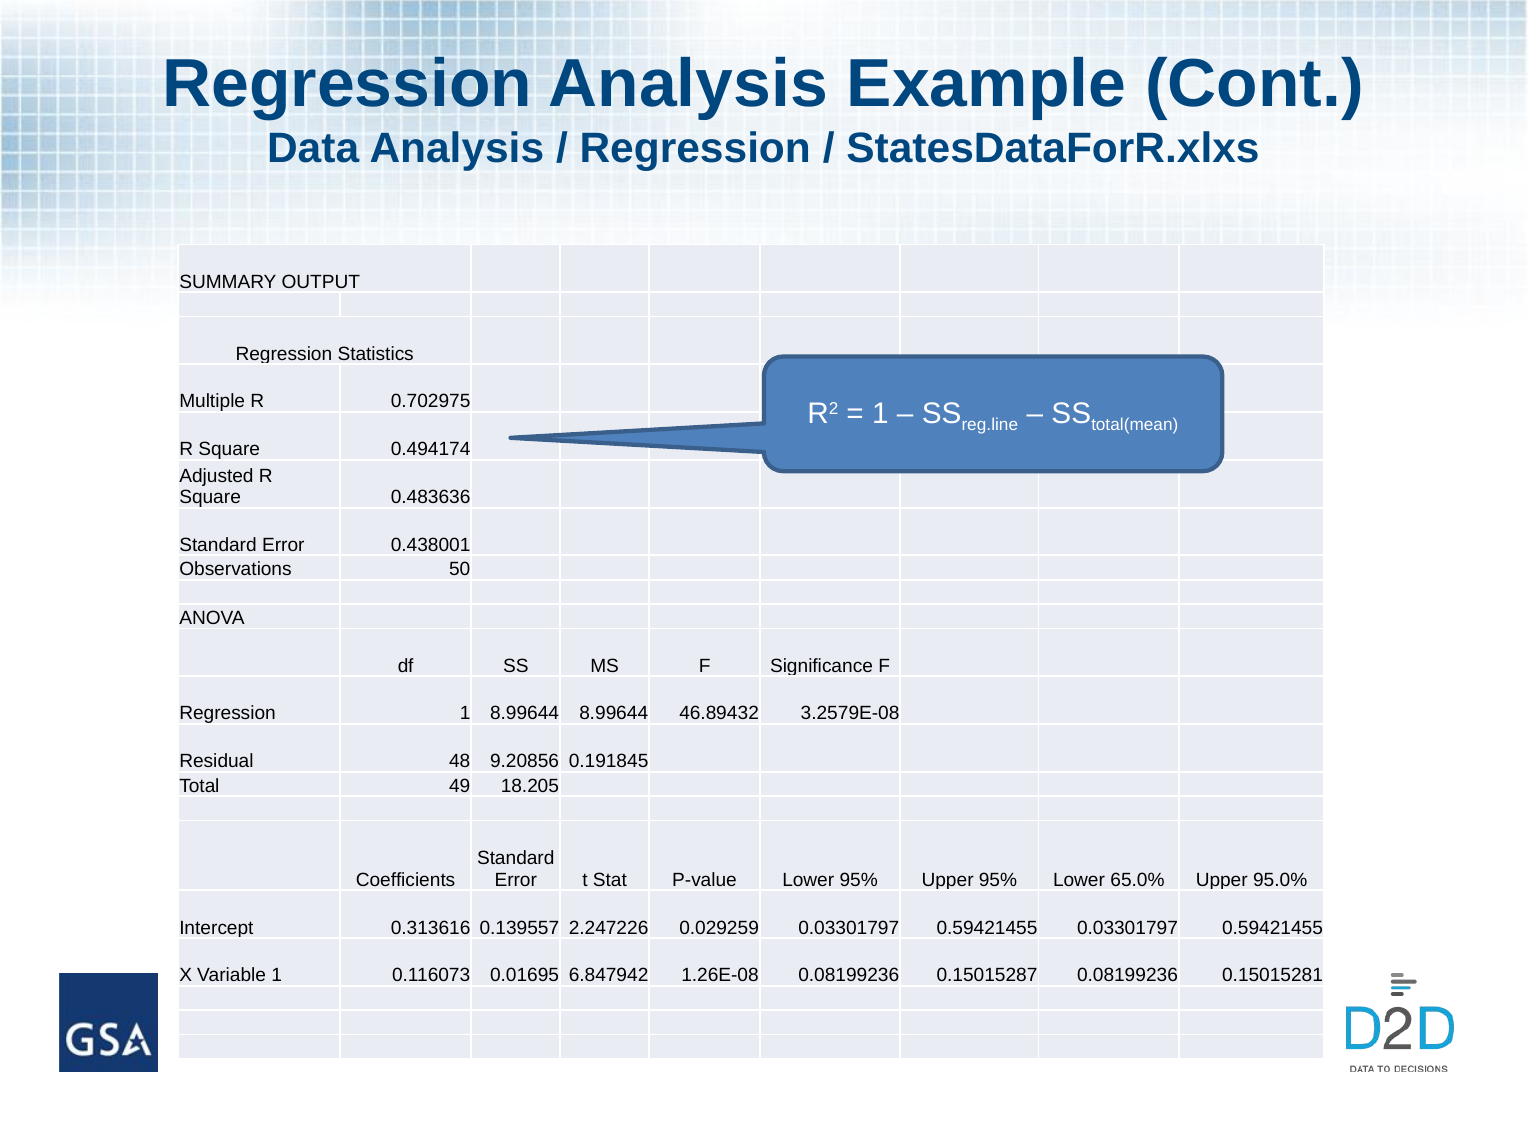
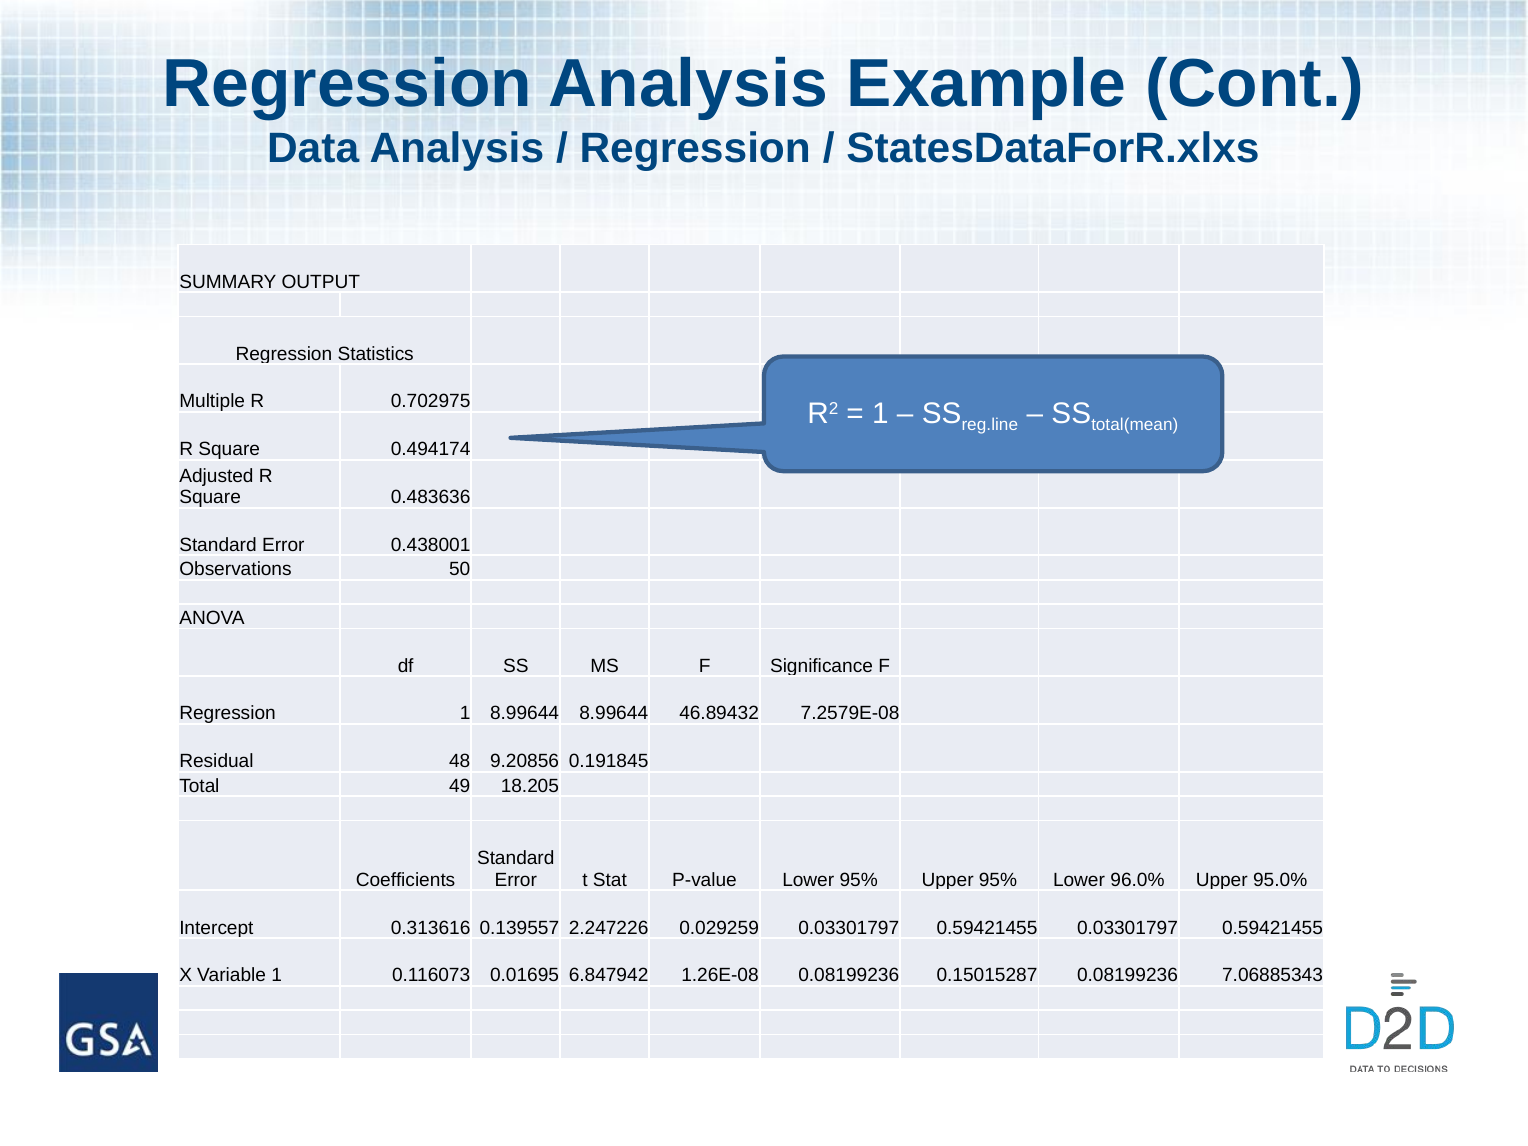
3.2579E-08: 3.2579E-08 -> 7.2579E-08 (850, 714)
65.0%: 65.0% -> 96.0% (1137, 880)
0.15015281: 0.15015281 -> 7.06885343 (1273, 975)
